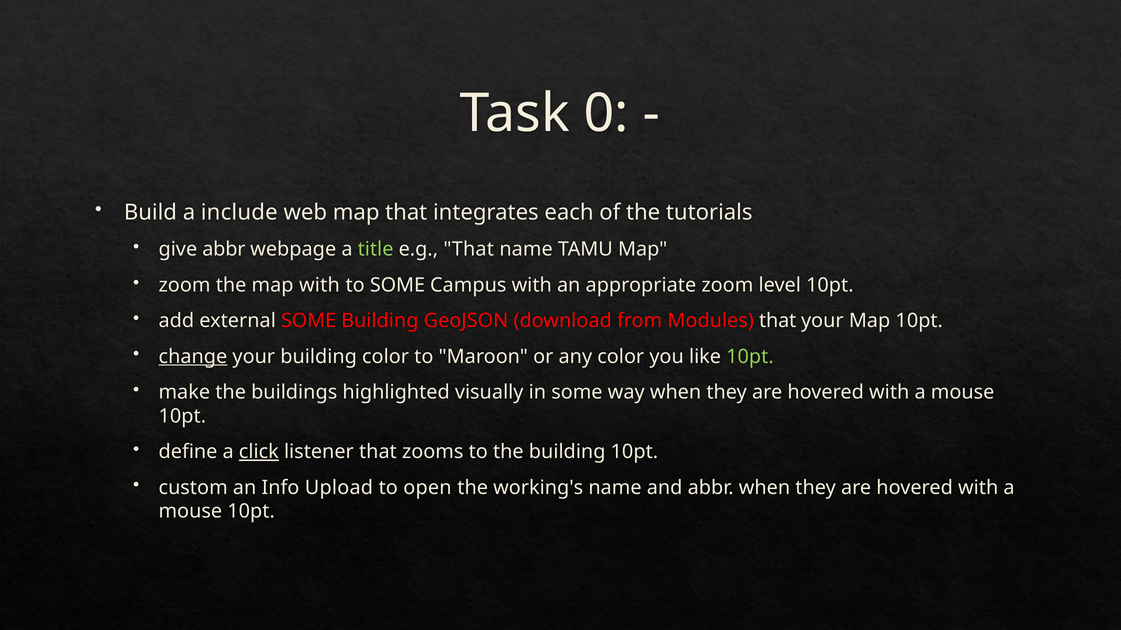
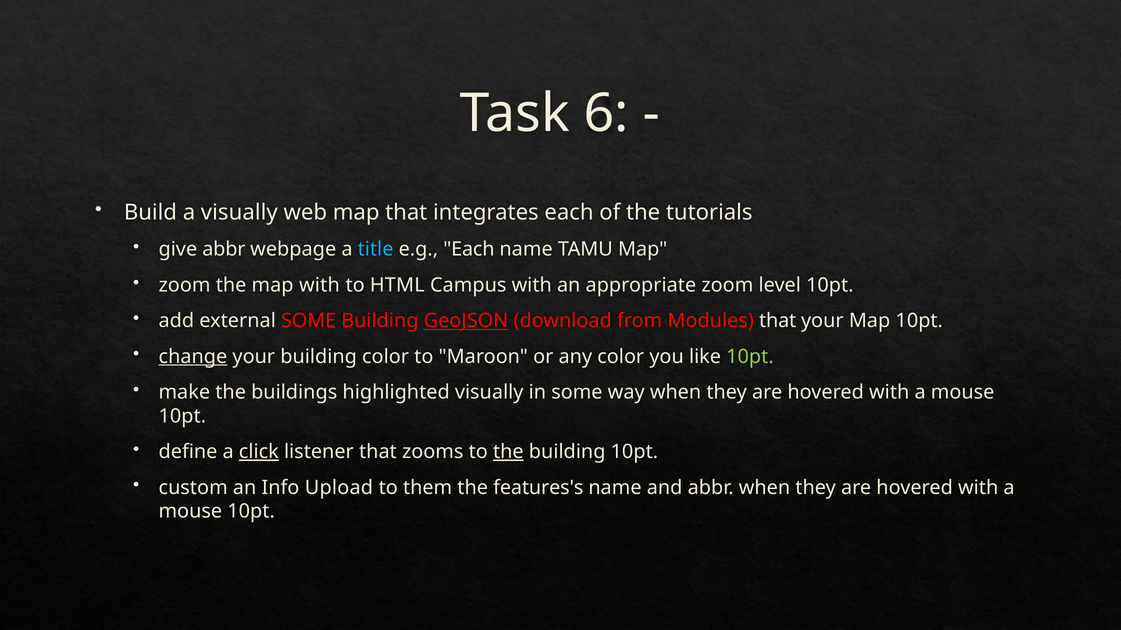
0: 0 -> 6 (606, 114)
a include: include -> visually (239, 213)
title colour: light green -> light blue (376, 250)
e.g That: That -> Each (469, 250)
to SOME: SOME -> HTML (397, 285)
GeoJSON underline: none -> present (466, 321)
the underline: none -> present (508, 452)
open: open -> them (428, 488)
working's: working's -> features's (538, 488)
